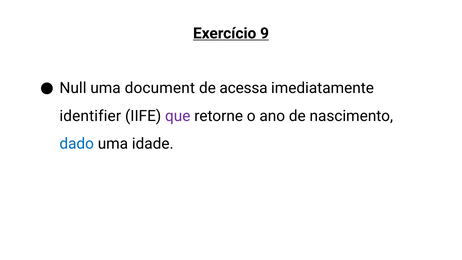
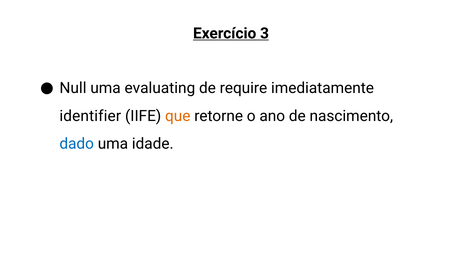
9: 9 -> 3 (265, 33)
document: document -> evaluating (160, 88)
acessa: acessa -> require (243, 88)
que colour: purple -> orange (178, 116)
